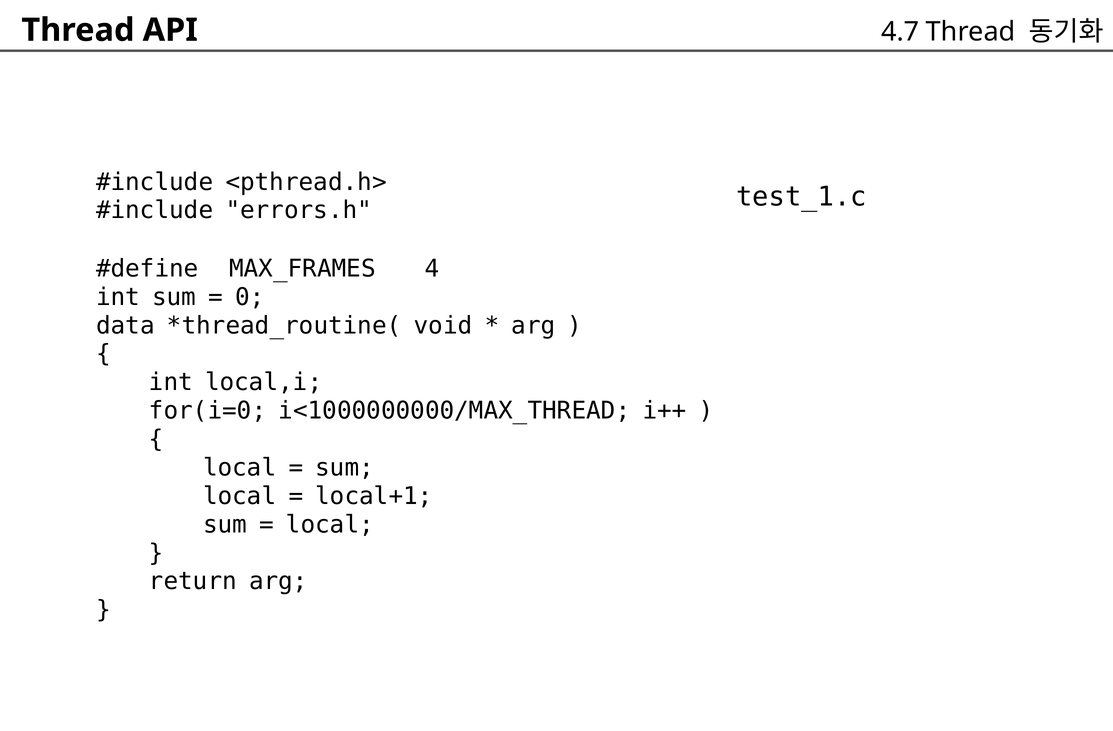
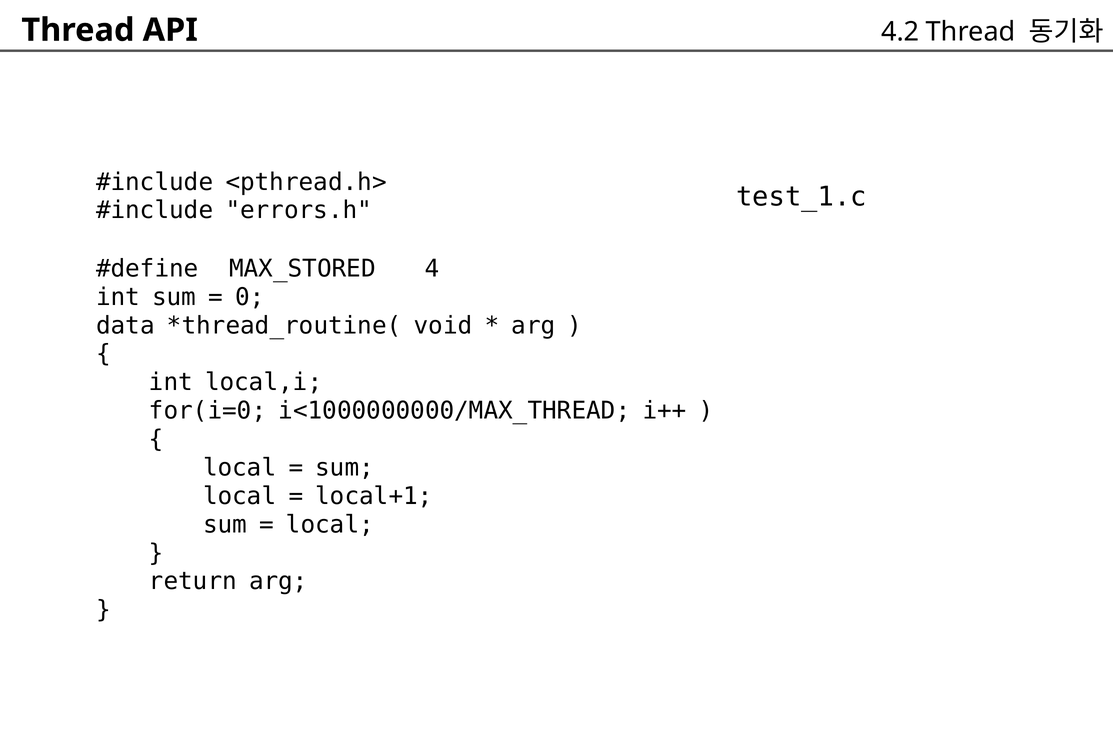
4.7: 4.7 -> 4.2 (900, 32)
MAX_FRAMES: MAX_FRAMES -> MAX_STORED (302, 269)
